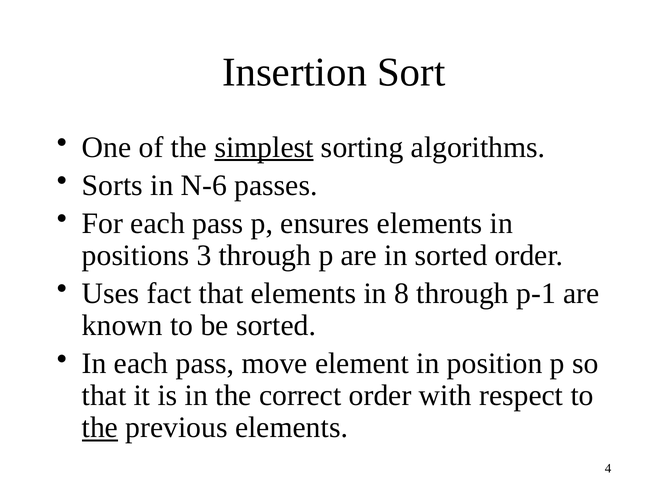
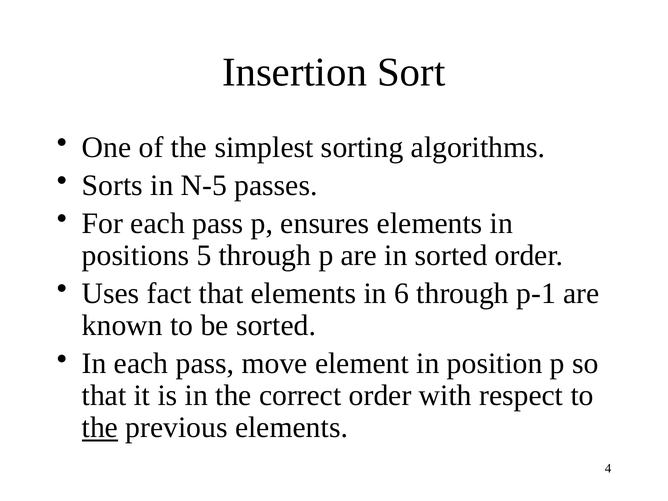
simplest underline: present -> none (264, 147)
N-6: N-6 -> N-5 (204, 185)
3: 3 -> 5 (204, 255)
8: 8 -> 6 (402, 293)
